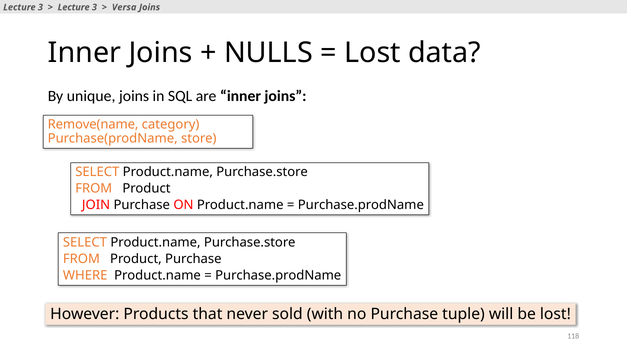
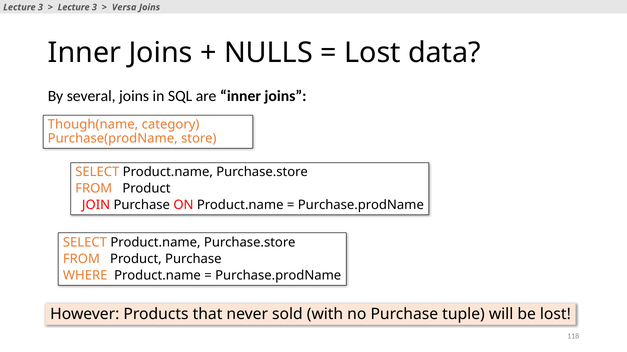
unique: unique -> several (91, 96)
Remove(name: Remove(name -> Though(name (93, 125)
